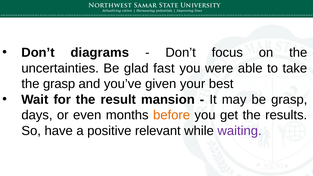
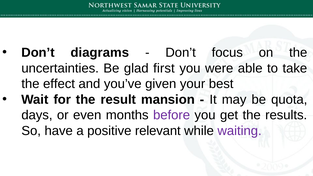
fast: fast -> first (164, 68)
the grasp: grasp -> effect (59, 84)
be grasp: grasp -> quota (289, 100)
before colour: orange -> purple (172, 115)
